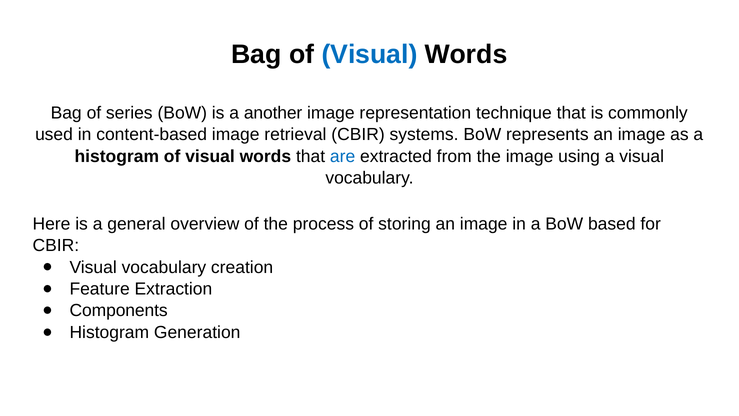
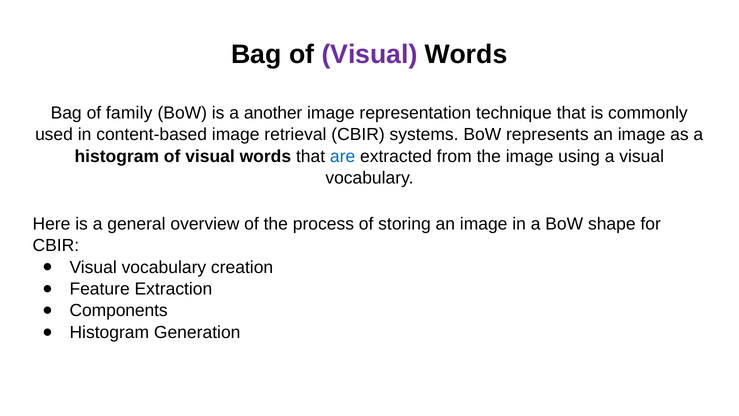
Visual colour: blue -> purple (370, 54)
series: series -> family (129, 113)
based: based -> shape (612, 224)
